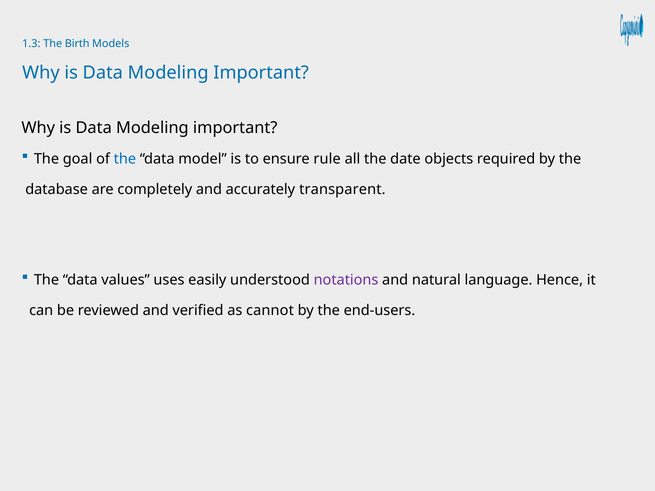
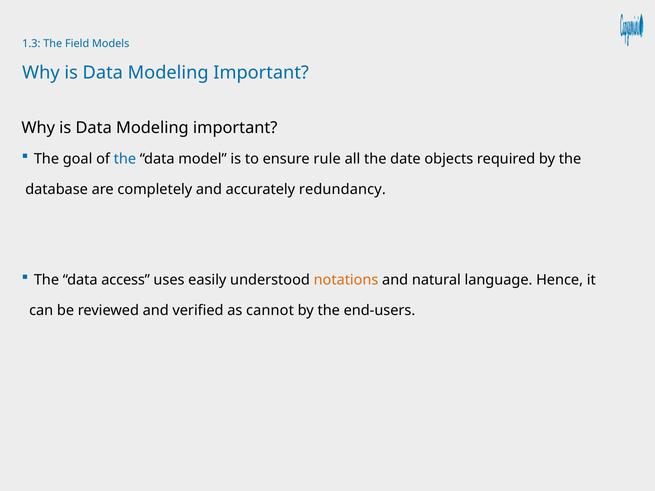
Birth: Birth -> Field (77, 44)
transparent: transparent -> redundancy (342, 189)
values: values -> access (126, 280)
notations colour: purple -> orange (346, 280)
